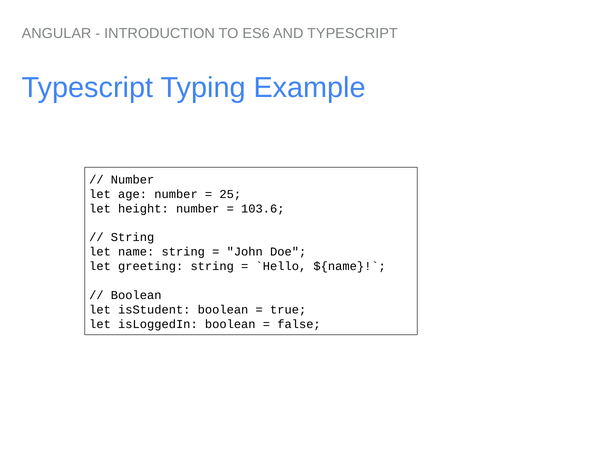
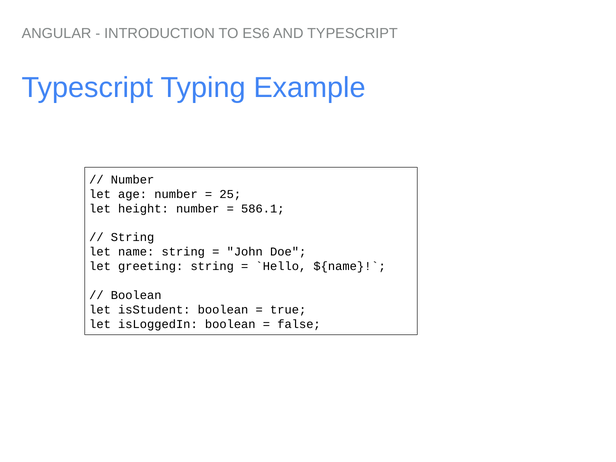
103.6: 103.6 -> 586.1 (263, 209)
